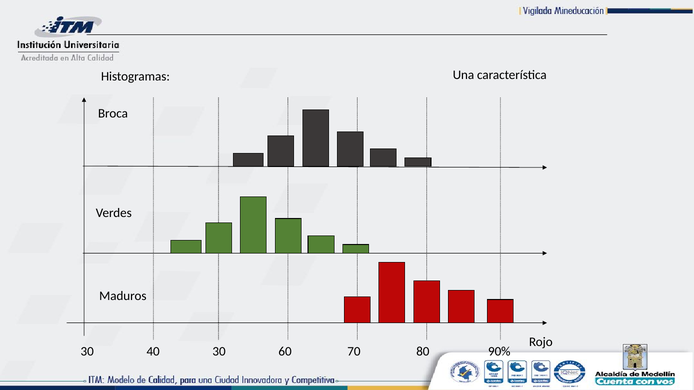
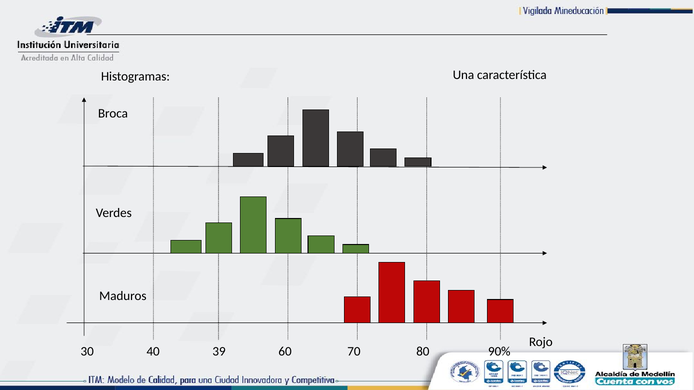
40 30: 30 -> 39 (219, 352)
